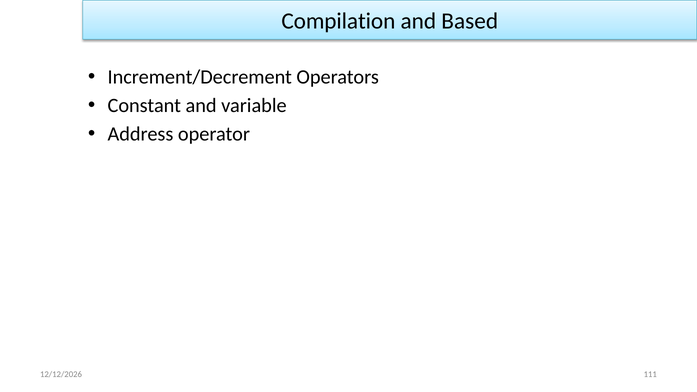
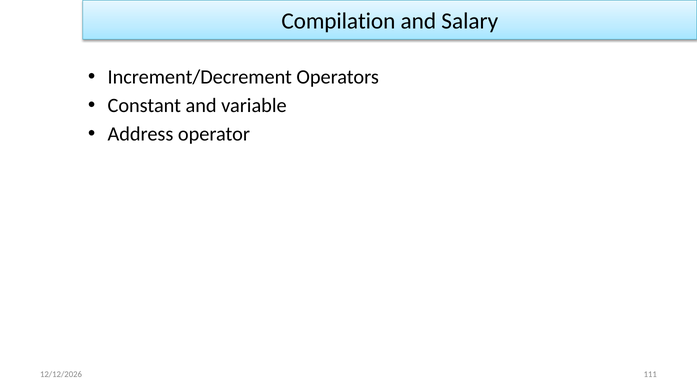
Based: Based -> Salary (470, 21)
